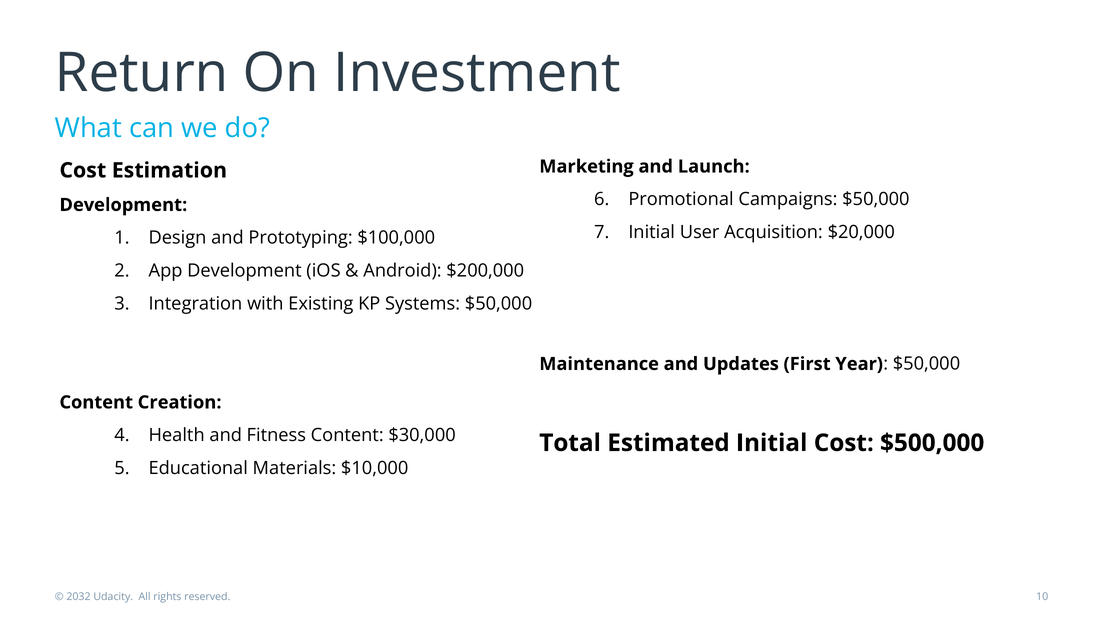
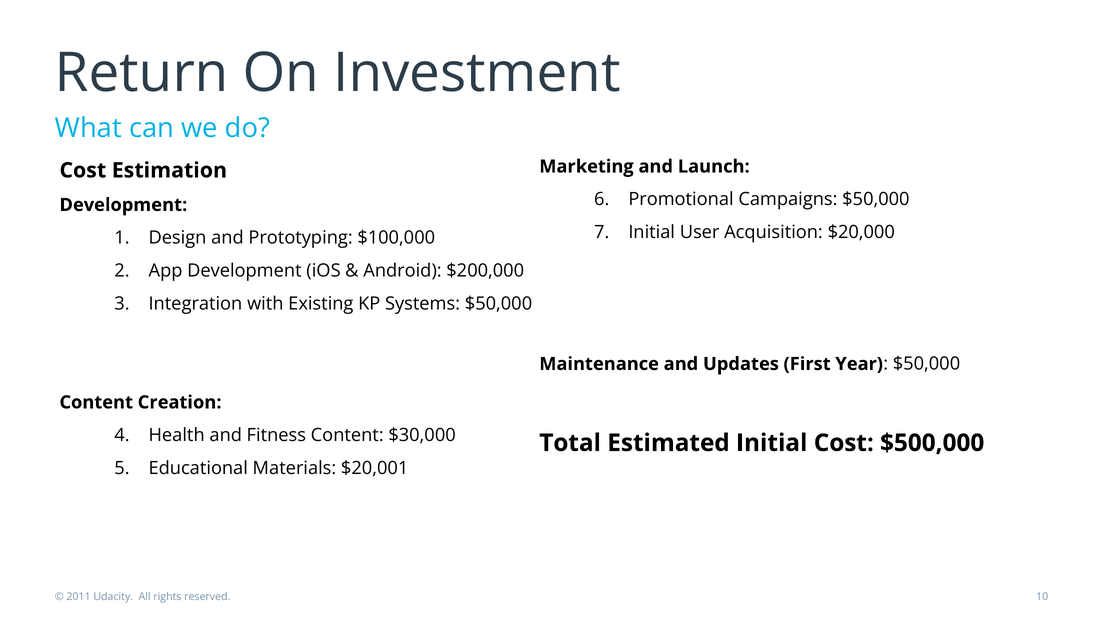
$10,000: $10,000 -> $20,001 (375, 468)
2032: 2032 -> 2011 (79, 597)
